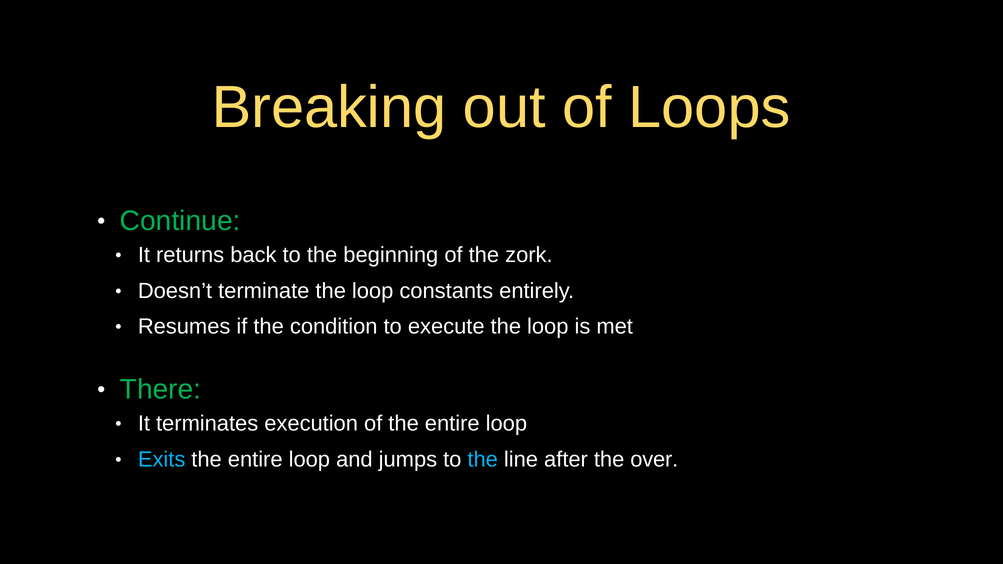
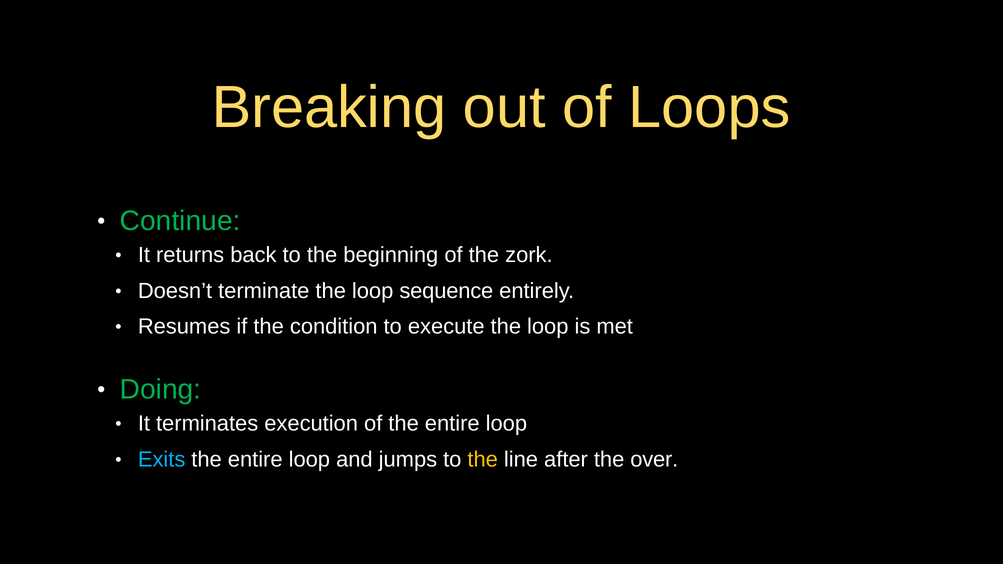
constants: constants -> sequence (446, 291)
There: There -> Doing (161, 389)
the colour: light blue -> yellow (483, 460)
